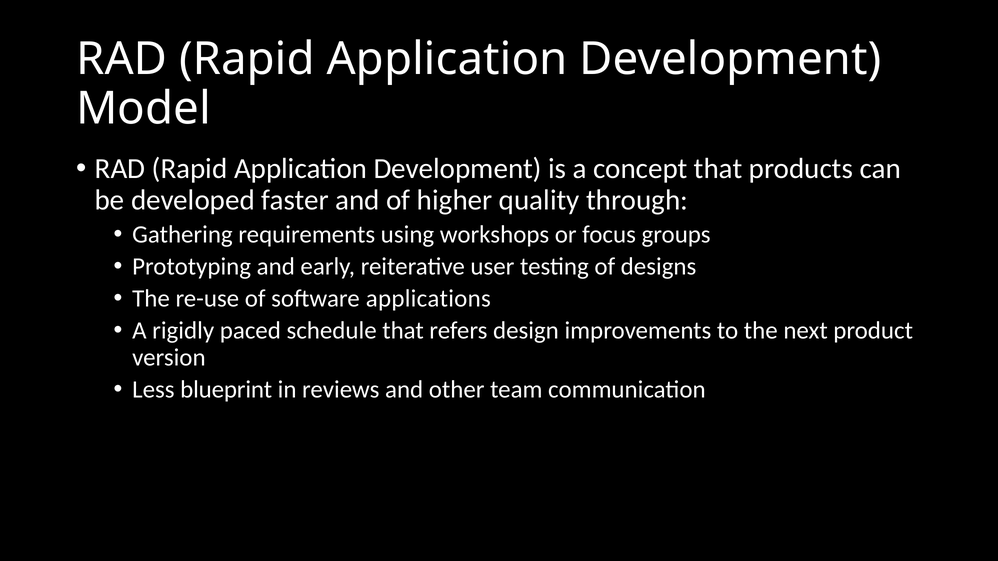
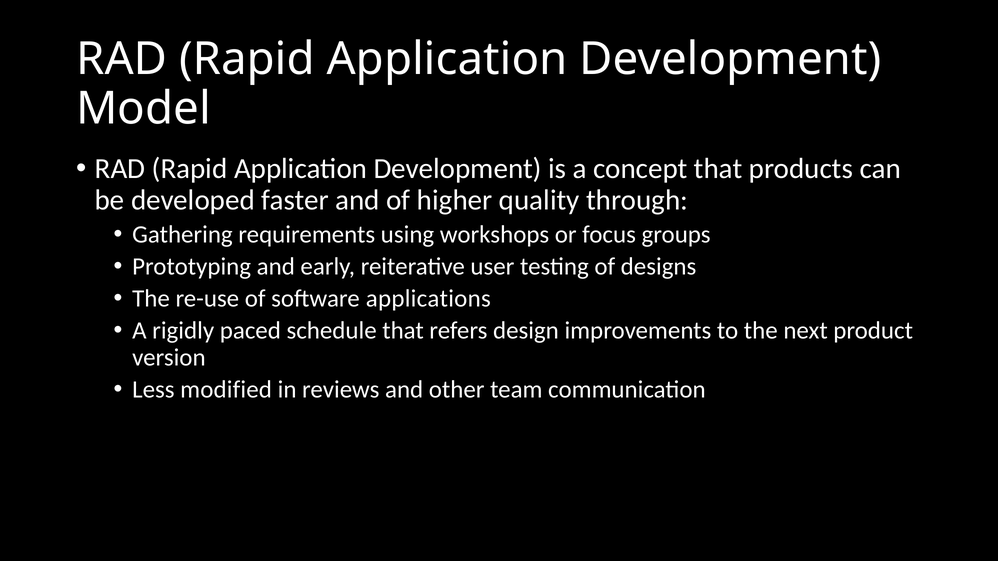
blueprint: blueprint -> modified (226, 390)
